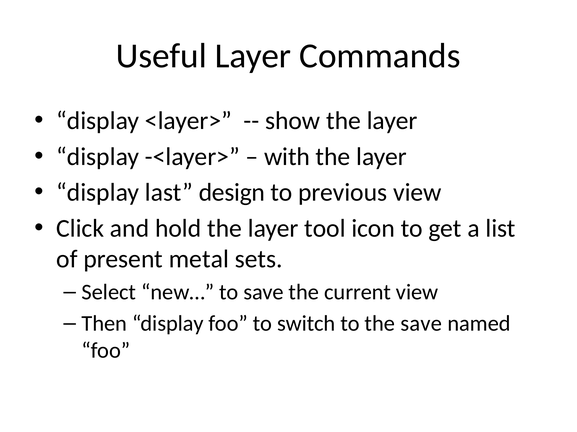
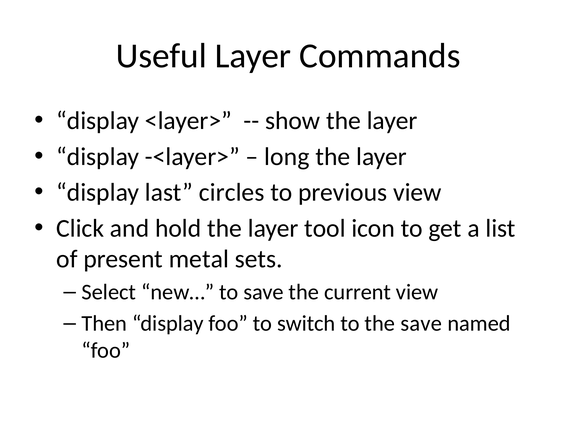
with: with -> long (287, 157)
design: design -> circles (232, 193)
